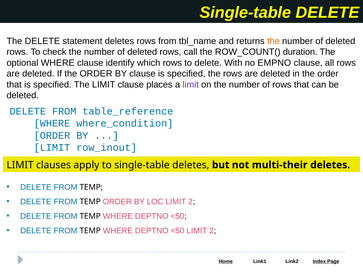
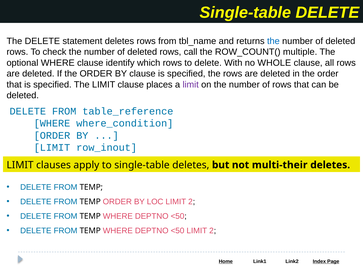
the colour: orange -> blue (273, 41)
duration: duration -> multiple (300, 52)
EMPNO: EMPNO -> WHOLE (274, 63)
